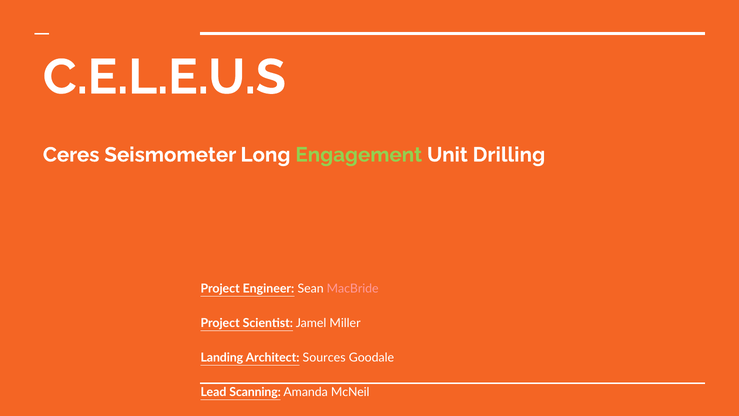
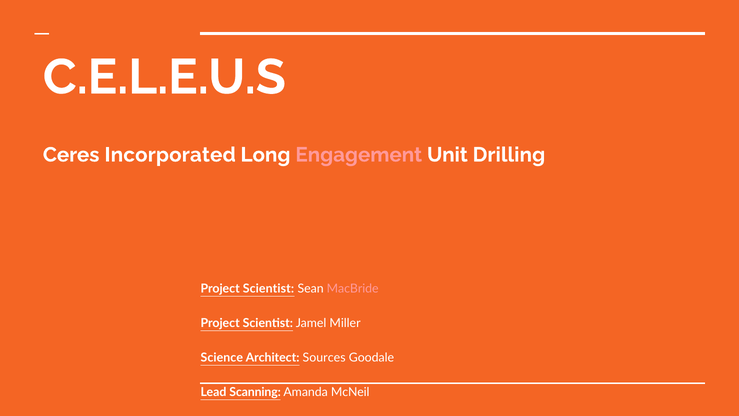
Seismometer: Seismometer -> Incorporated (170, 155)
Engagement colour: light green -> pink (359, 155)
Engineer: Engineer -> Scientist (268, 289)
Landing: Landing -> Science (222, 358)
